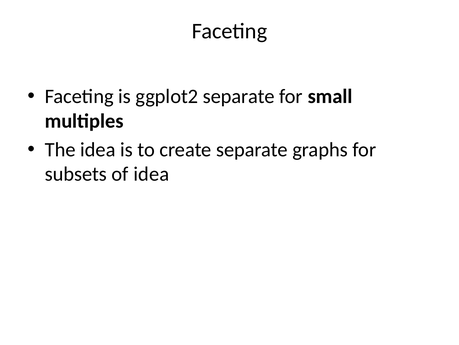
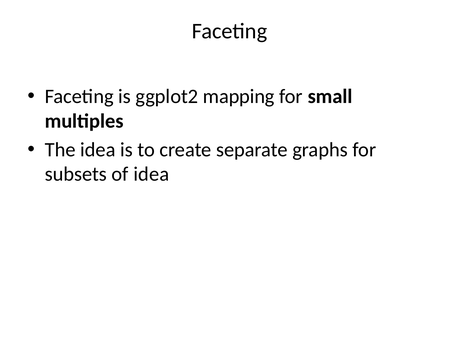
ggplot2 separate: separate -> mapping (239, 96)
